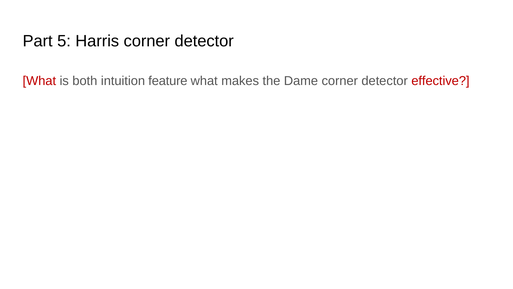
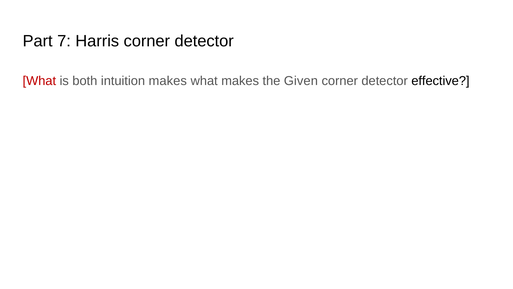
5: 5 -> 7 (64, 41)
intuition feature: feature -> makes (168, 81)
Dame: Dame -> Given (301, 81)
effective colour: red -> black (440, 81)
